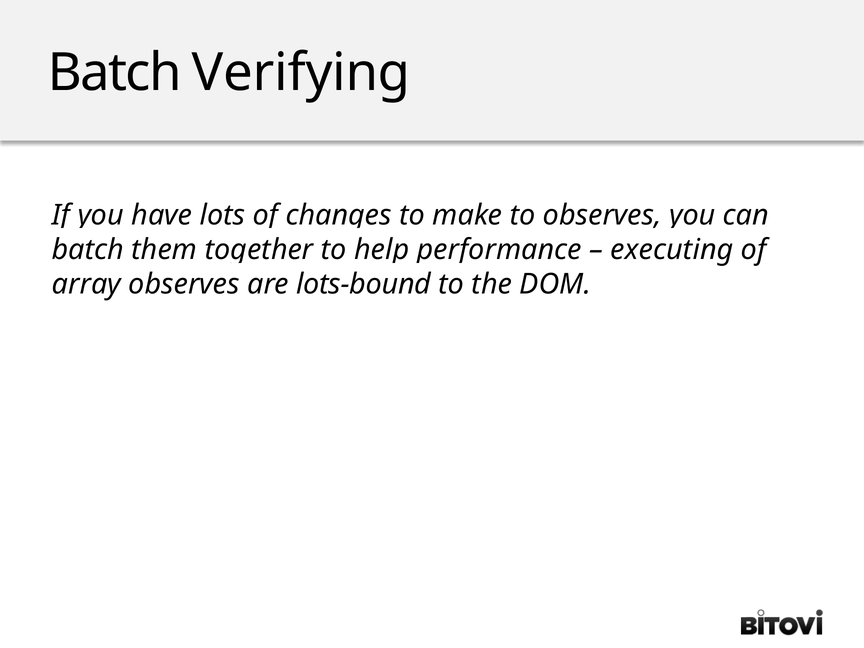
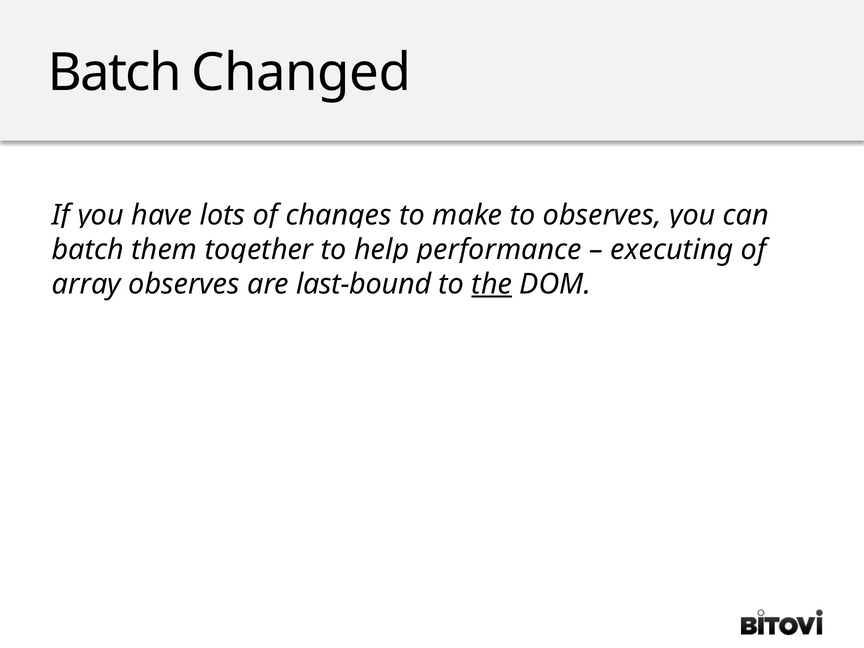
Verifying: Verifying -> Changed (301, 73)
lots-bound: lots-bound -> last-bound (364, 284)
the underline: none -> present (492, 284)
